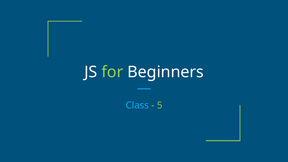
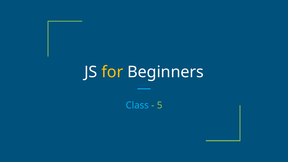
for colour: light green -> yellow (112, 72)
